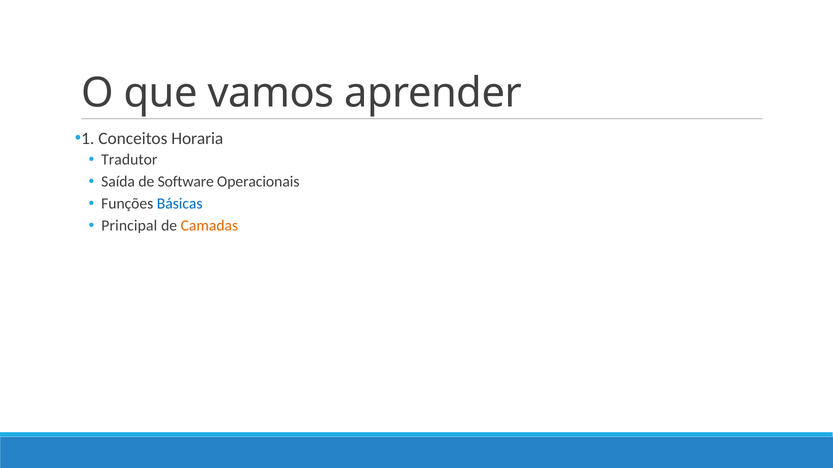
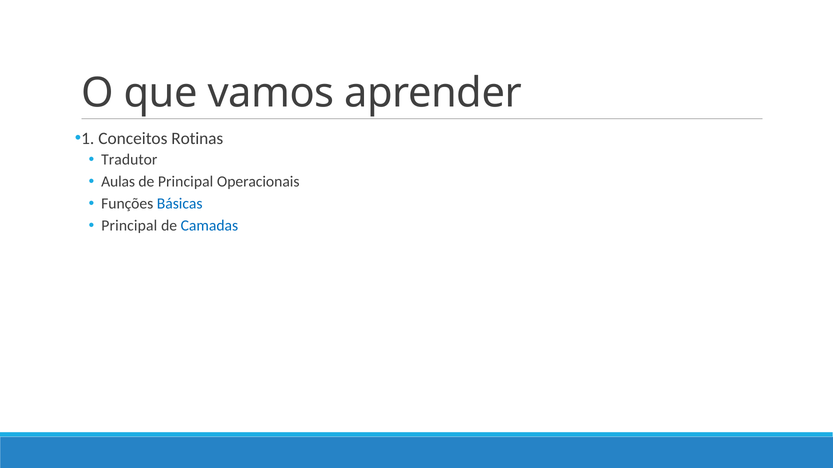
Horaria: Horaria -> Rotinas (197, 139)
Saída: Saída -> Aulas (118, 182)
de Software: Software -> Principal (186, 182)
Camadas colour: orange -> blue (209, 226)
